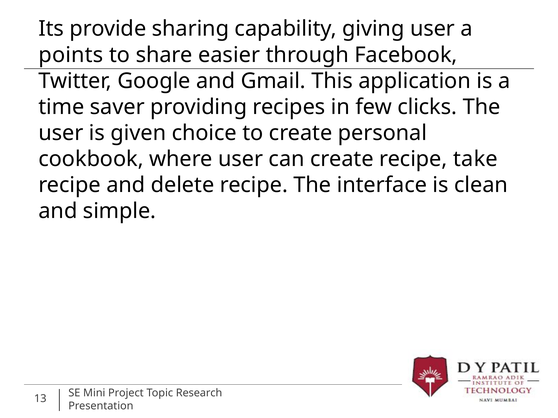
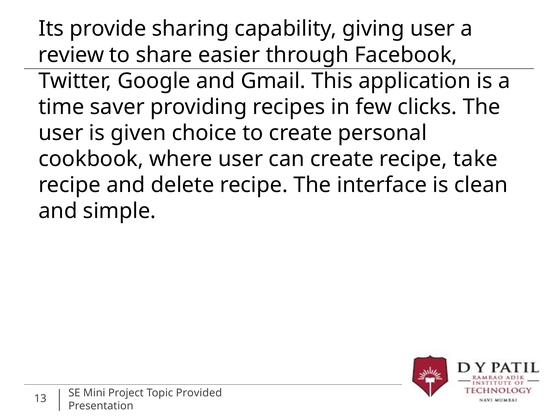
points: points -> review (71, 55)
Research: Research -> Provided (199, 393)
